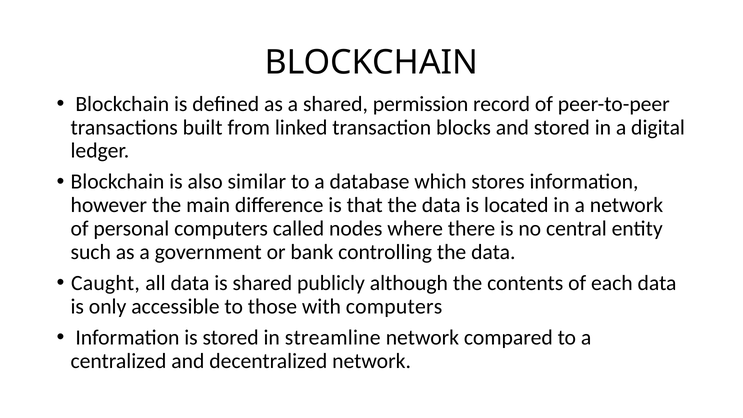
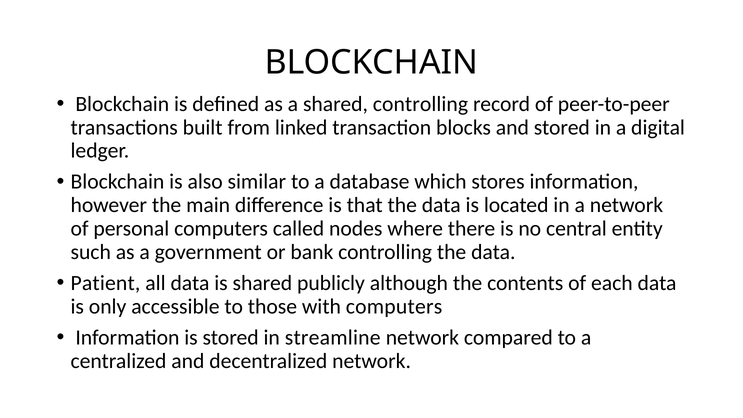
shared permission: permission -> controlling (420, 104)
Caught: Caught -> Patient (105, 283)
